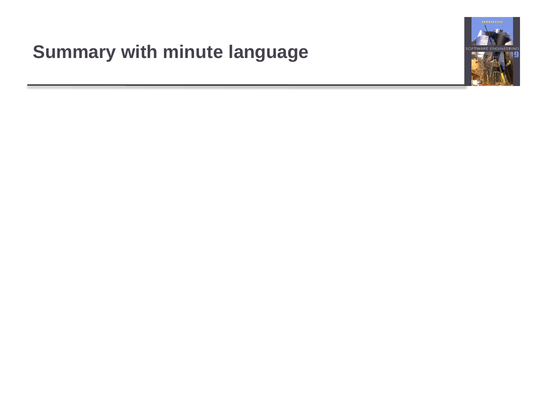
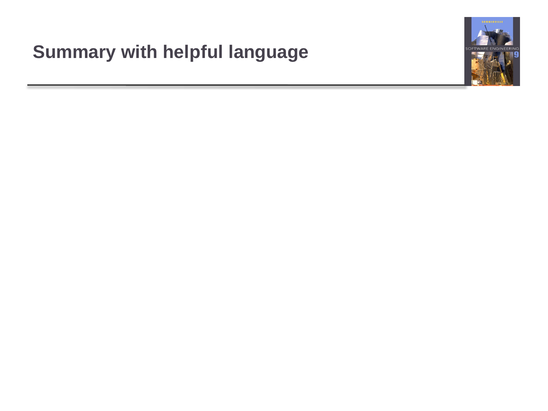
minute: minute -> helpful (193, 52)
